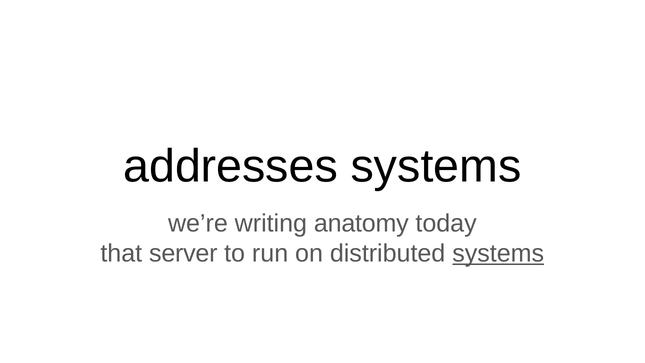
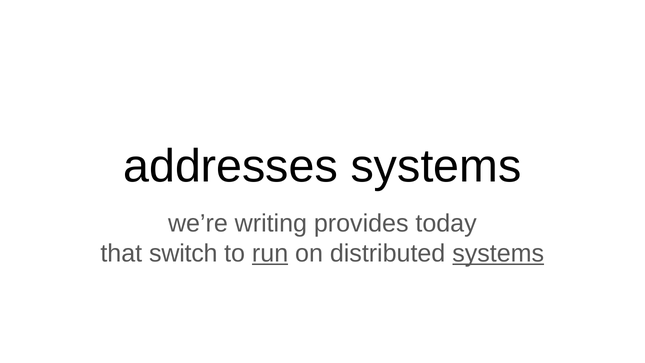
anatomy: anatomy -> provides (361, 223)
server: server -> switch (183, 253)
run underline: none -> present (270, 253)
